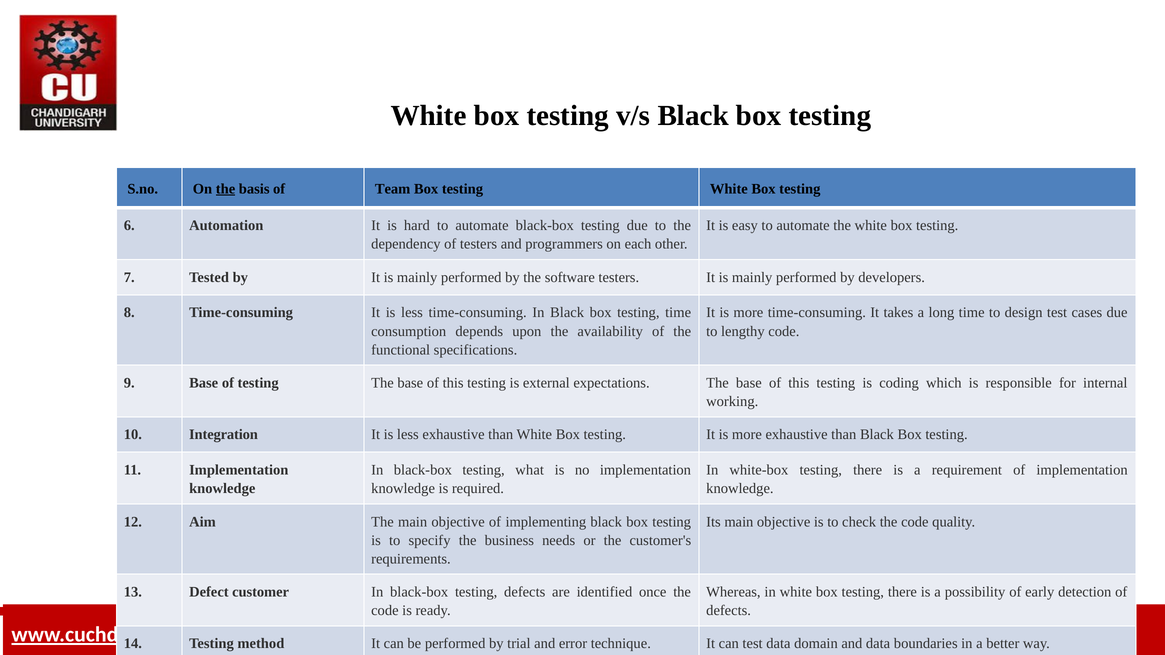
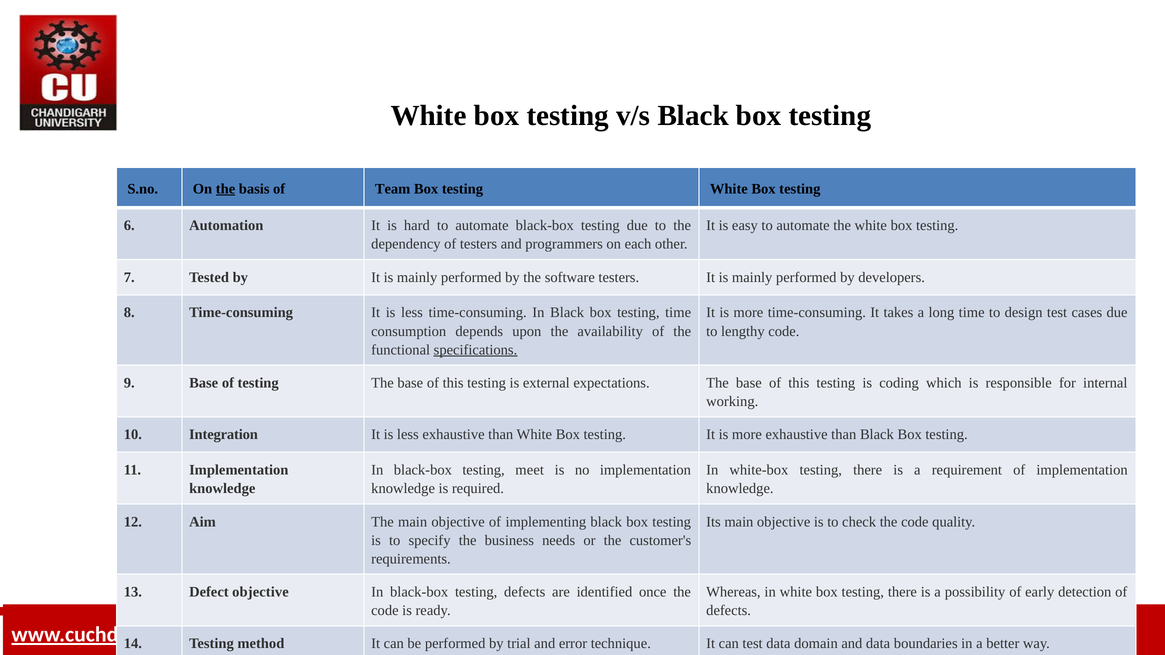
specifications underline: none -> present (475, 350)
what: what -> meet (530, 470)
Defect customer: customer -> objective (261, 592)
